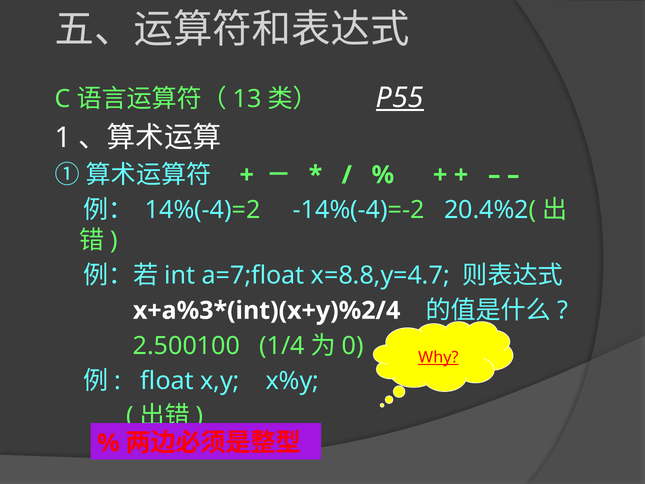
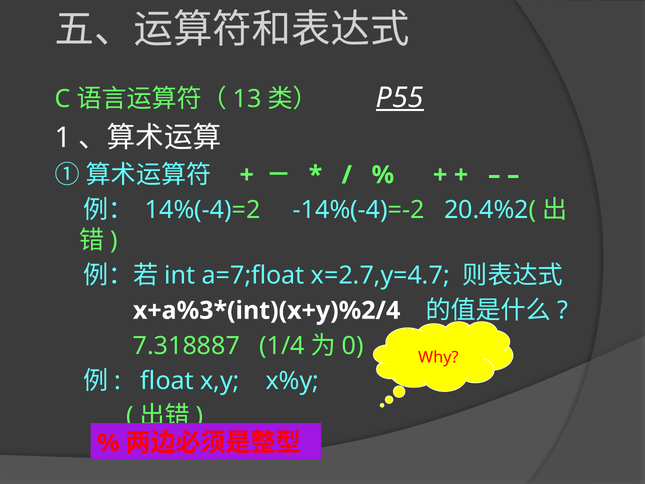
x=8.8,y=4.7: x=8.8,y=4.7 -> x=2.7,y=4.7 (380, 275)
2.500100: 2.500100 -> 7.318887 (186, 346)
Why underline: present -> none (438, 357)
